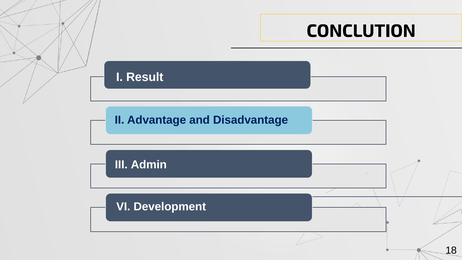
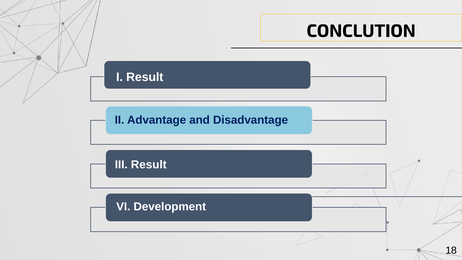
III Admin: Admin -> Result (149, 164)
